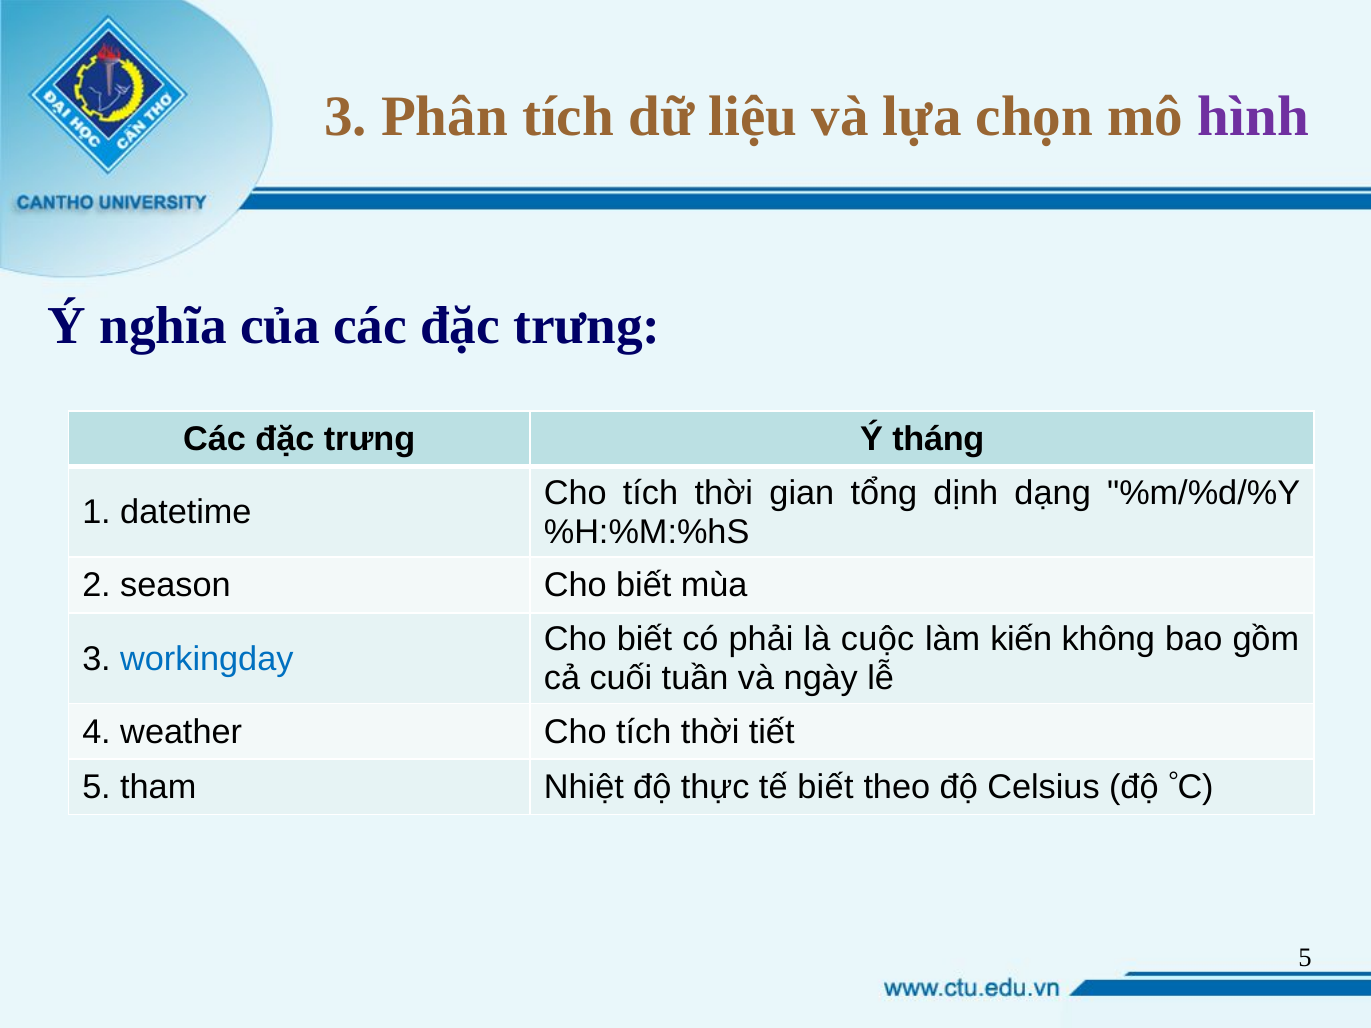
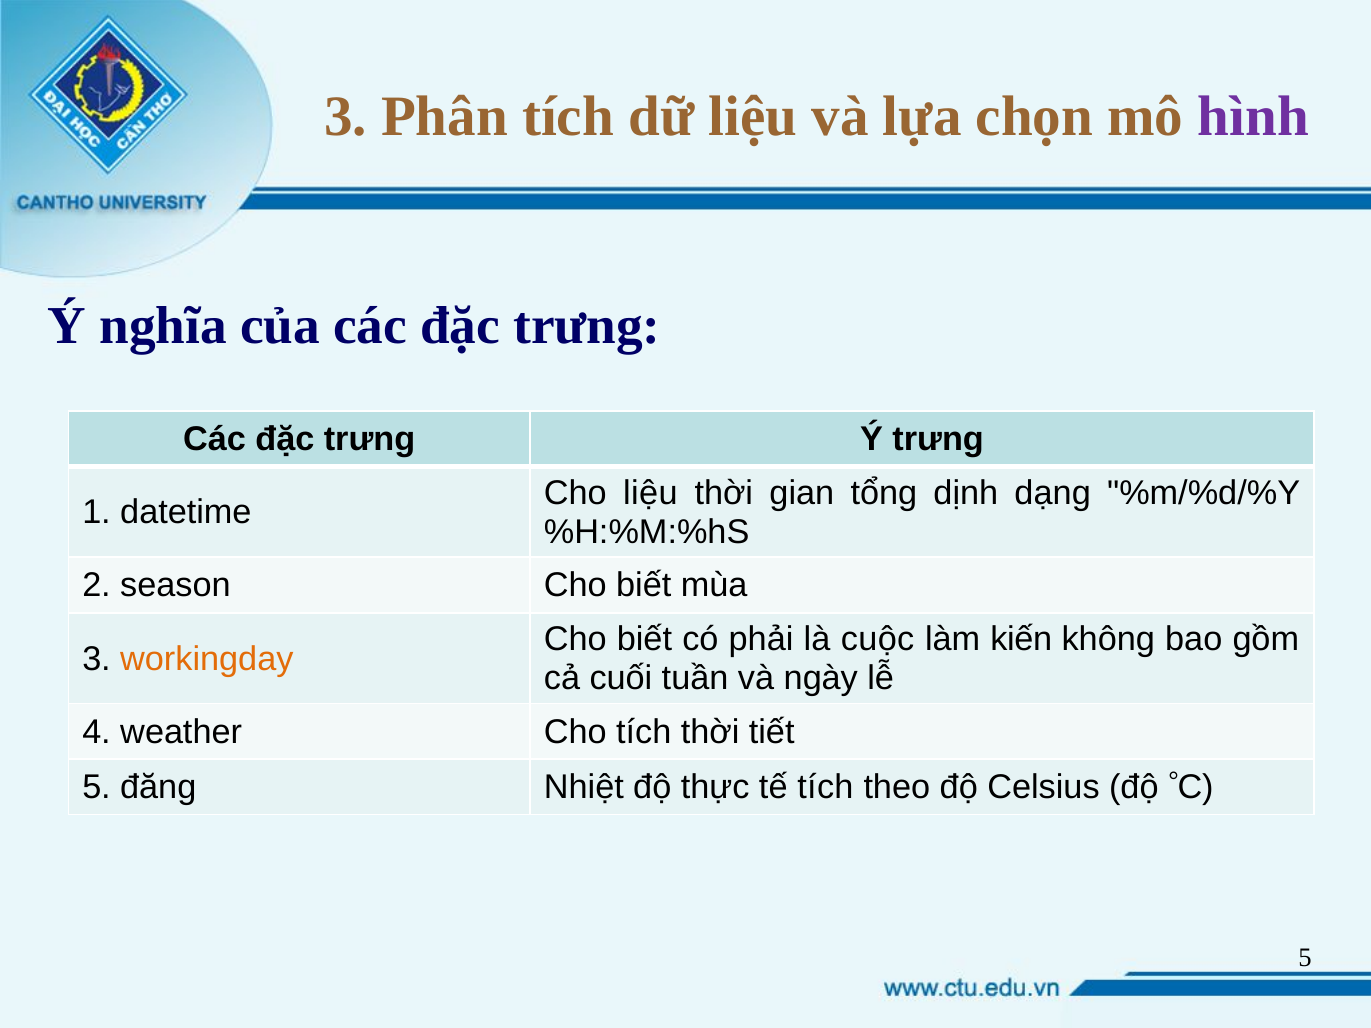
Ý tháng: tháng -> trưng (938, 440)
tích: tích -> liệu (650, 494)
workingday colour: blue -> orange (207, 659)
tham: tham -> đăng (158, 787)
tế biết: biết -> tích (825, 787)
